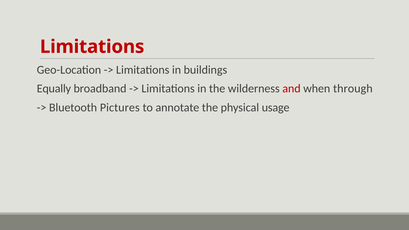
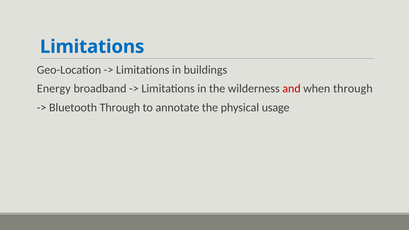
Limitations colour: red -> blue (92, 47)
Equally: Equally -> Energy (54, 89)
Bluetooth Pictures: Pictures -> Through (120, 107)
